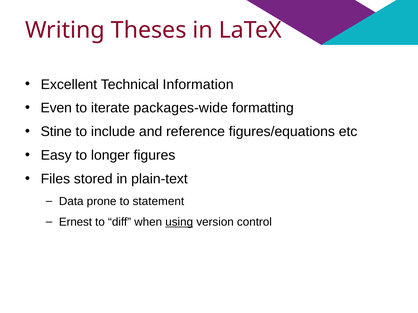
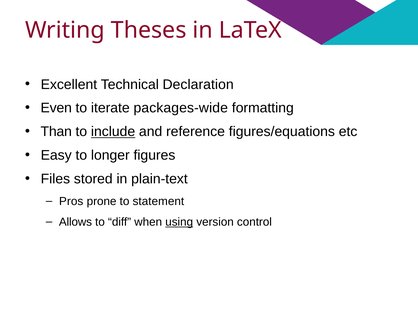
Information: Information -> Declaration (198, 85)
Stine: Stine -> Than (56, 132)
include underline: none -> present (113, 132)
Data: Data -> Pros (71, 201)
Ernest: Ernest -> Allows (75, 222)
